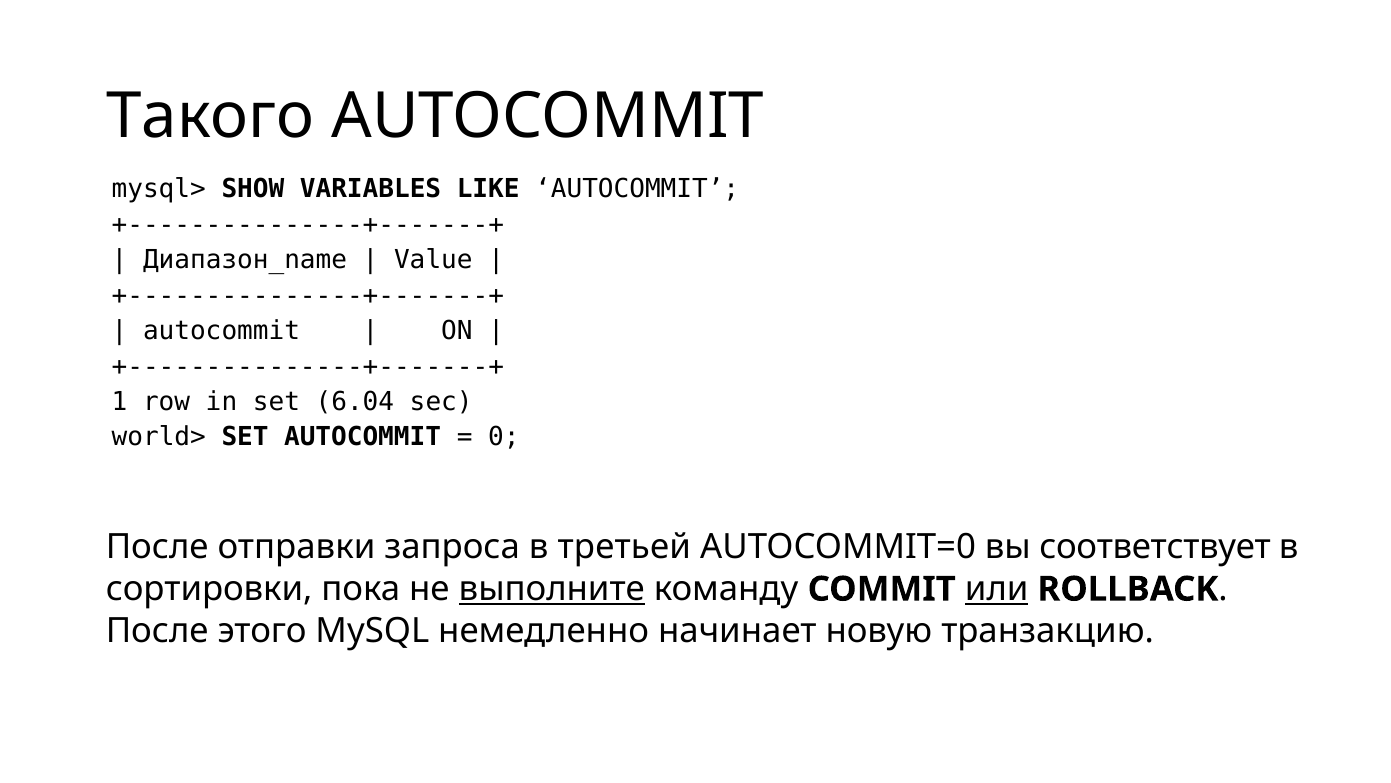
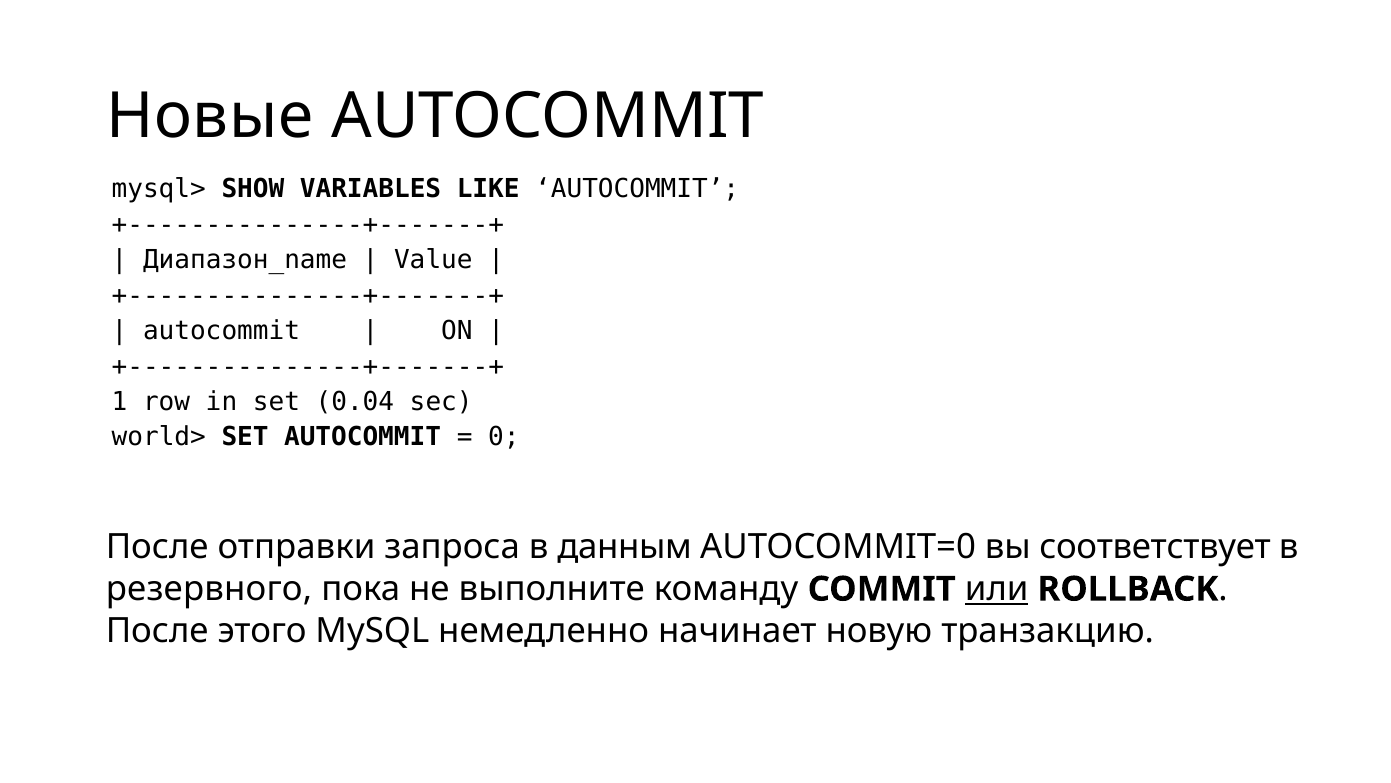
Такого: Такого -> Новые (210, 117)
6.04: 6.04 -> 0.04 (355, 402)
третьей: третьей -> данным (625, 547)
сортировки: сортировки -> резервного (209, 589)
выполните underline: present -> none (552, 589)
